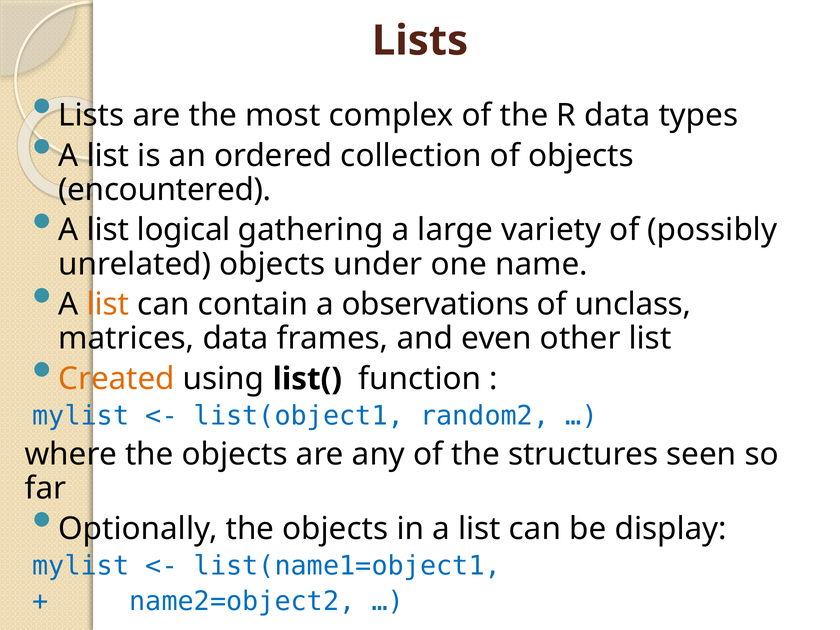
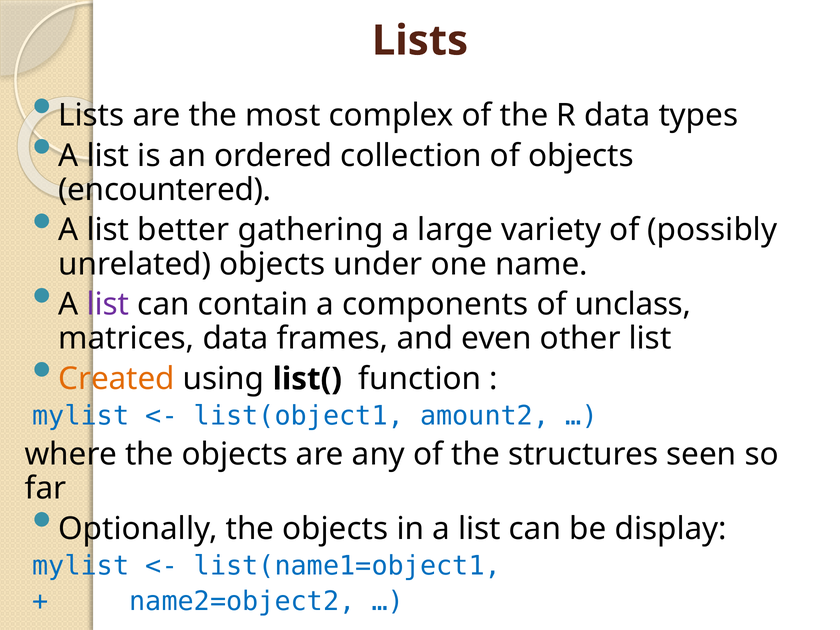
logical: logical -> better (183, 230)
list colour: orange -> purple (108, 305)
observations: observations -> components (435, 305)
random2: random2 -> amount2 (485, 416)
